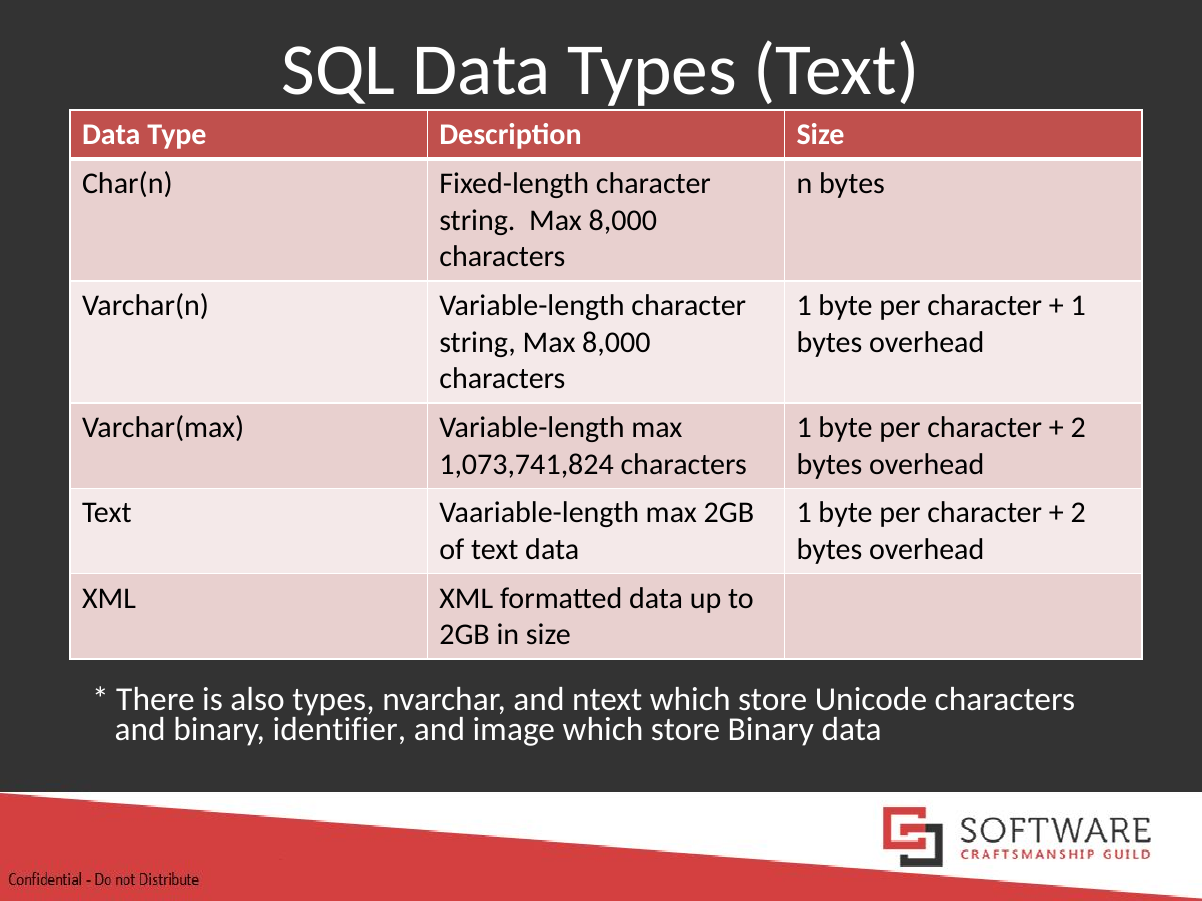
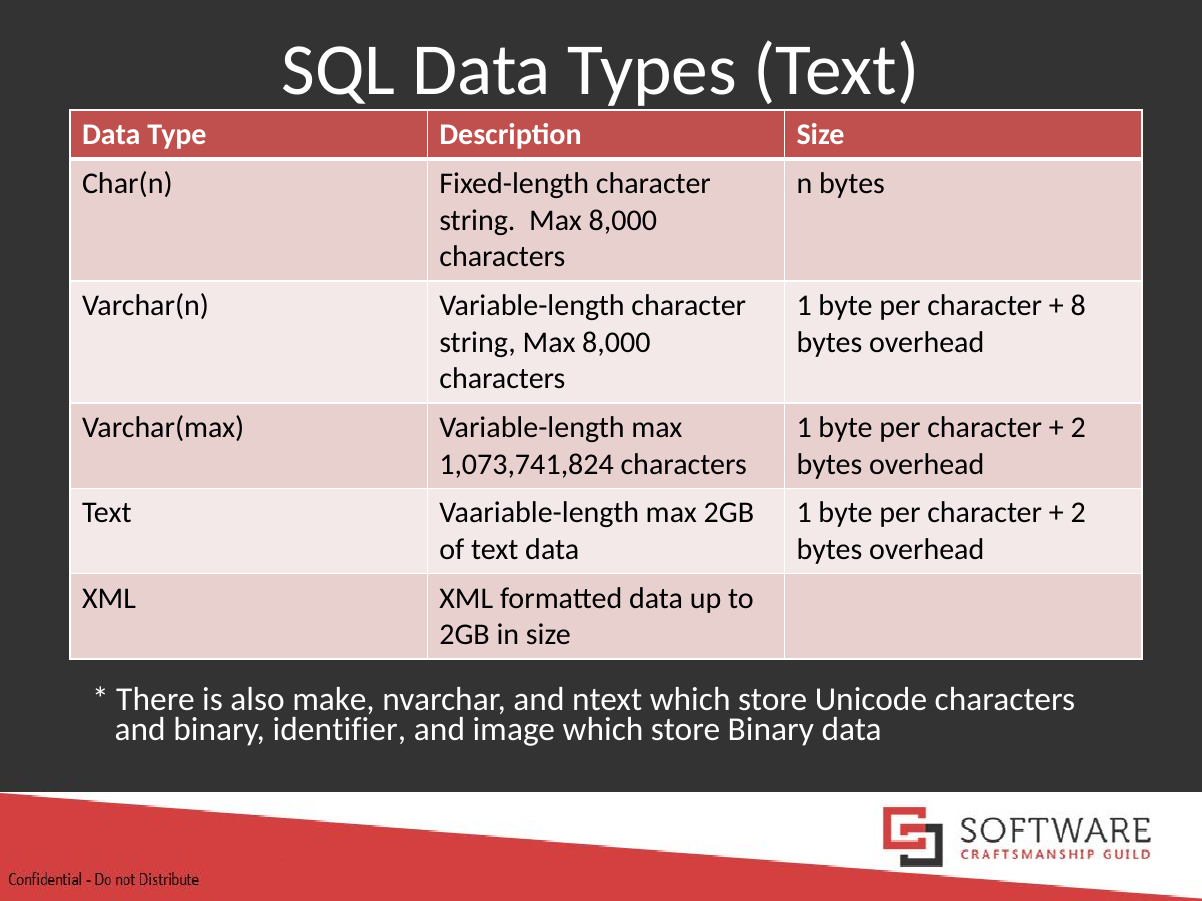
1: 1 -> 8 (1078, 306)
also types: types -> make (334, 699)
